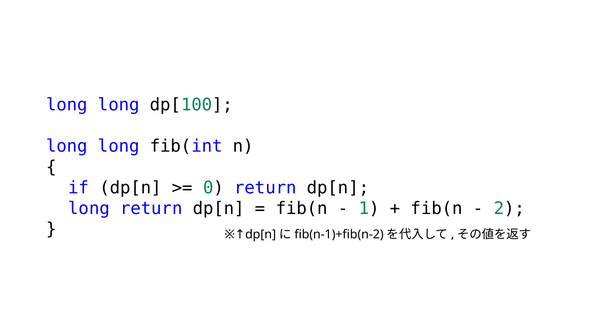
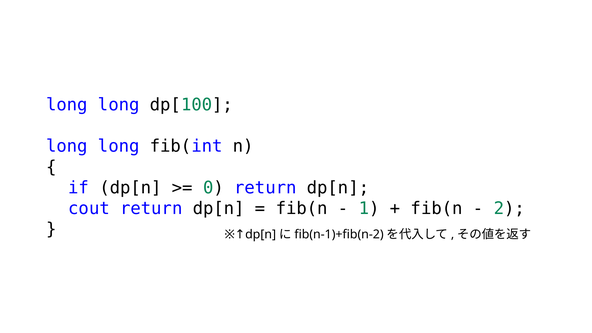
long: long -> cout (89, 208)
